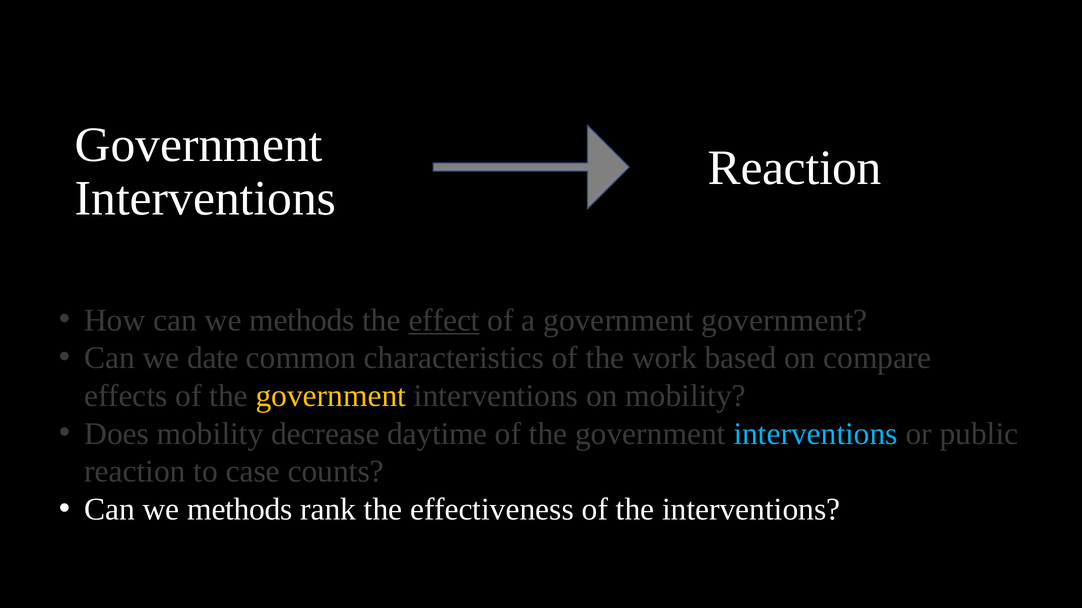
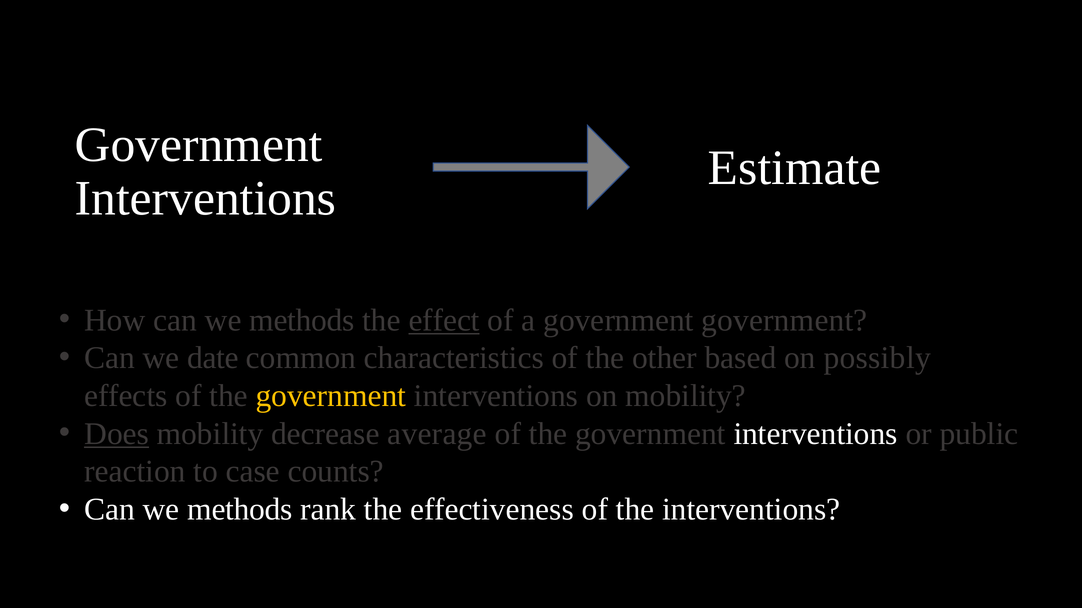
Reaction: Reaction -> Estimate (795, 168)
work: work -> other (664, 358)
compare: compare -> possibly (877, 358)
Does underline: none -> present (117, 434)
daytime: daytime -> average (437, 434)
interventions colour: light blue -> white (816, 434)
